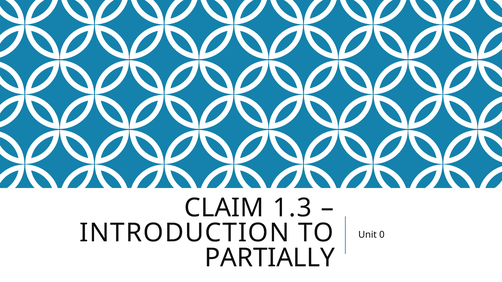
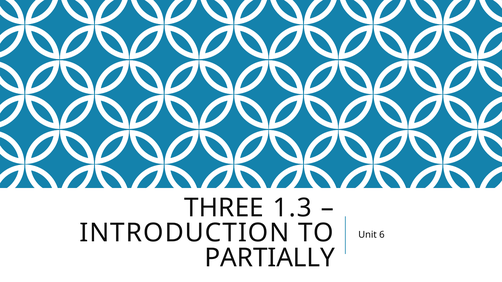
CLAIM: CLAIM -> THREE (224, 208)
0: 0 -> 6 (382, 235)
